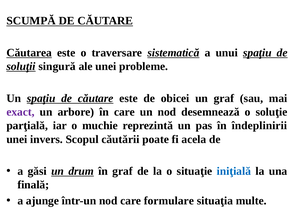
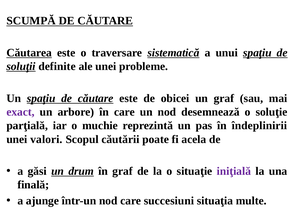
singură: singură -> definite (57, 67)
invers: invers -> valori (46, 140)
iniţială colour: blue -> purple (234, 172)
formulare: formulare -> succesiuni (169, 201)
